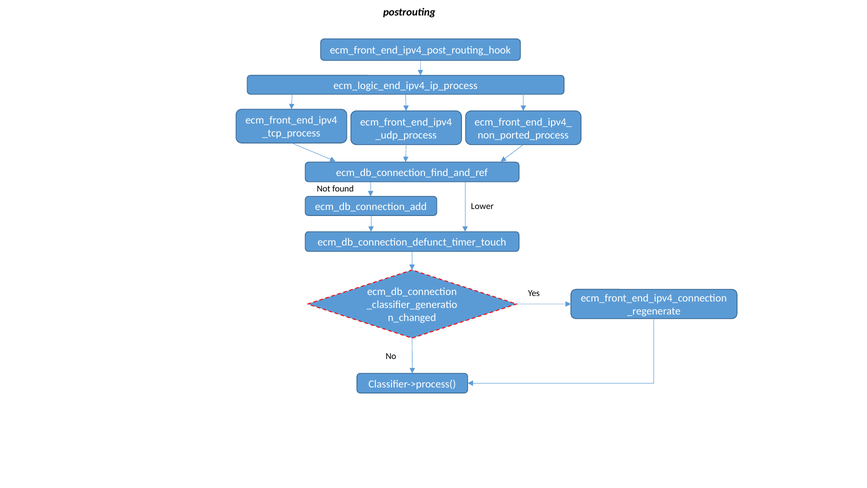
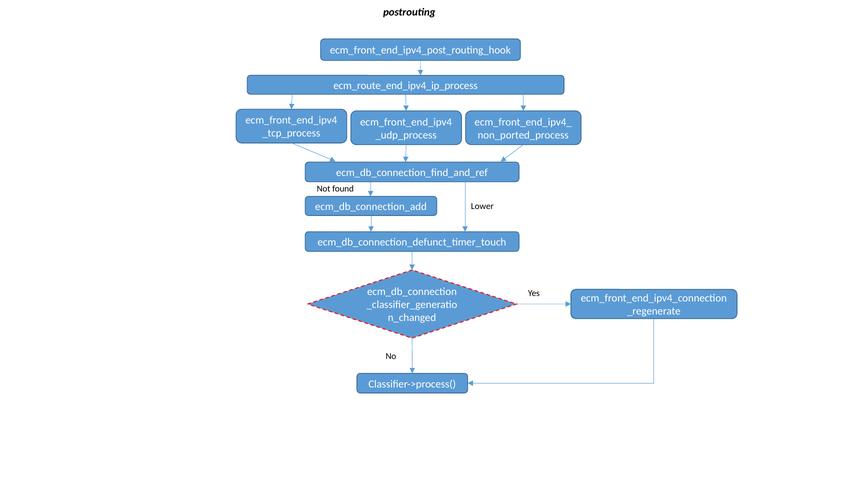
ecm_logic_end_ipv4_ip_process: ecm_logic_end_ipv4_ip_process -> ecm_route_end_ipv4_ip_process (406, 85)
